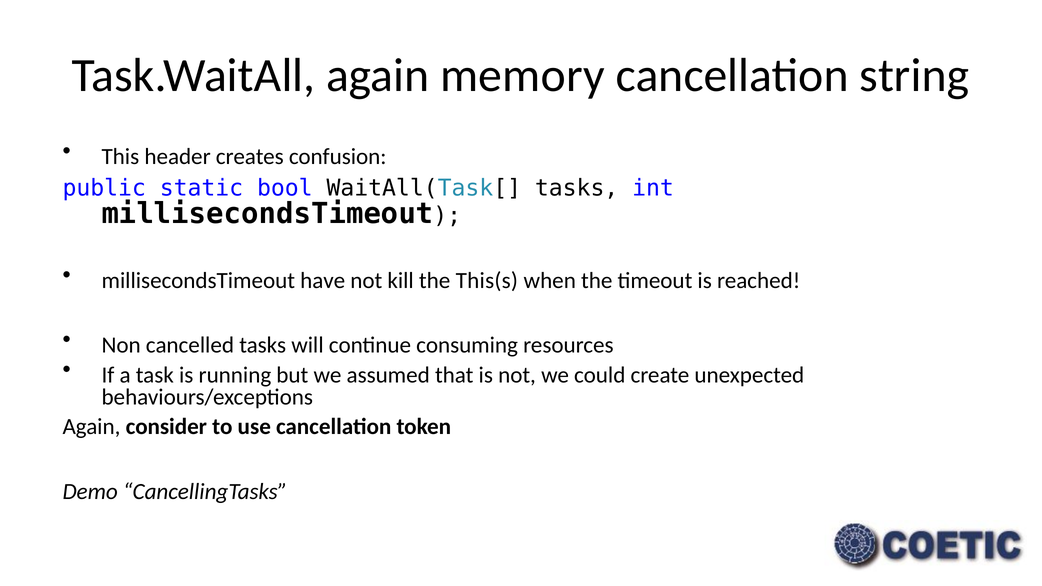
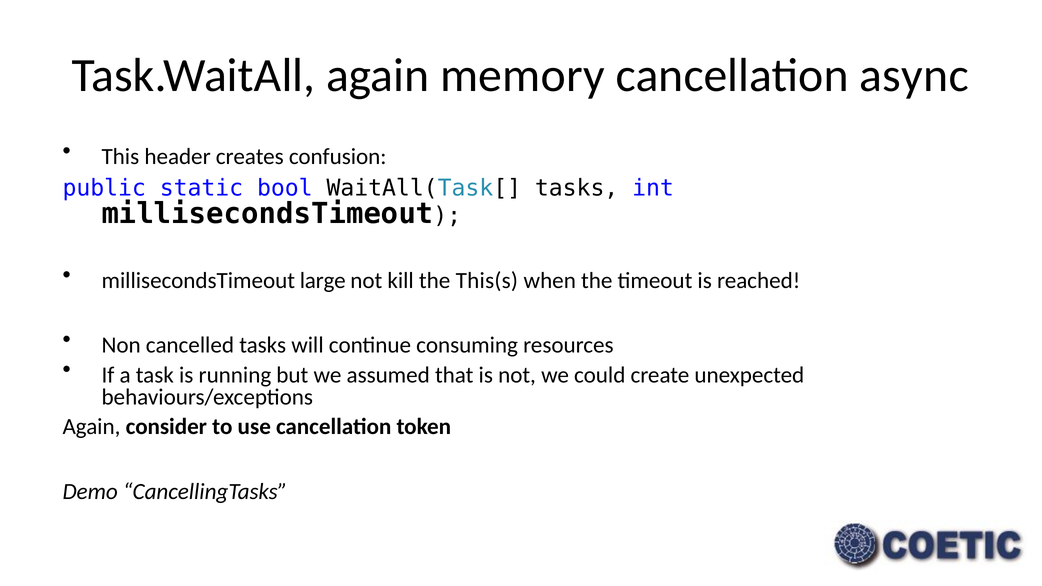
string: string -> async (914, 76)
have: have -> large (323, 281)
